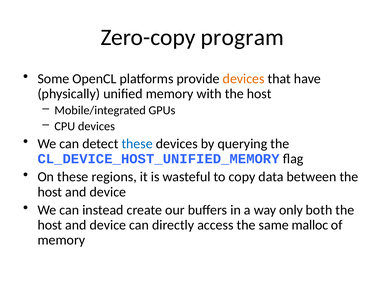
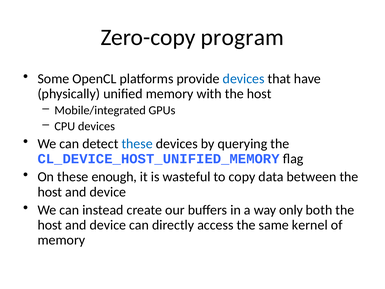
devices colour: orange -> blue (244, 79)
regions: regions -> enough (114, 177)
malloc: malloc -> kernel (310, 225)
